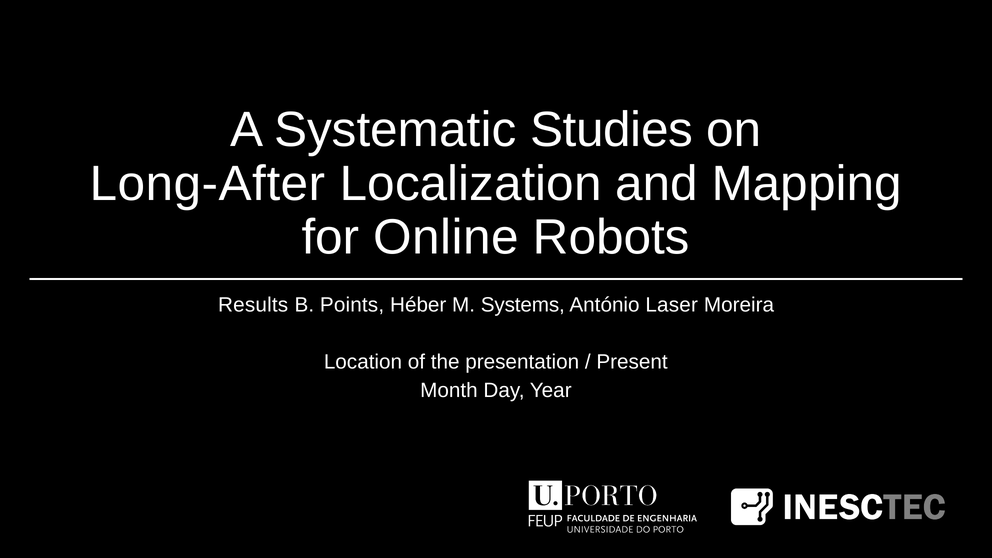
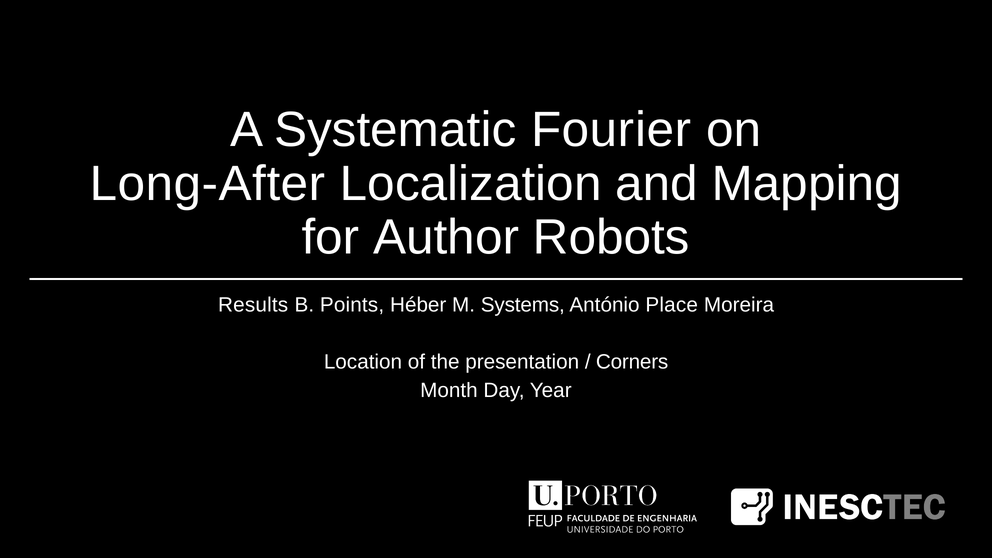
Studies: Studies -> Fourier (611, 130)
Online: Online -> Author (446, 237)
Laser: Laser -> Place (672, 305)
Present: Present -> Corners (632, 362)
